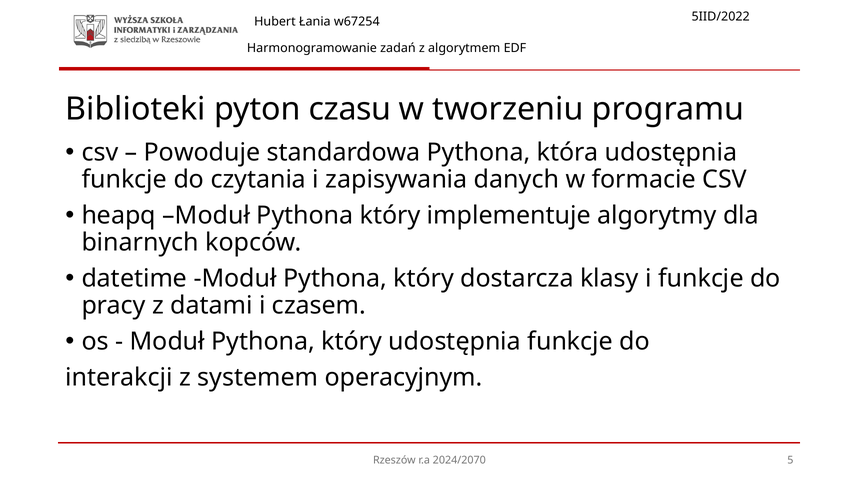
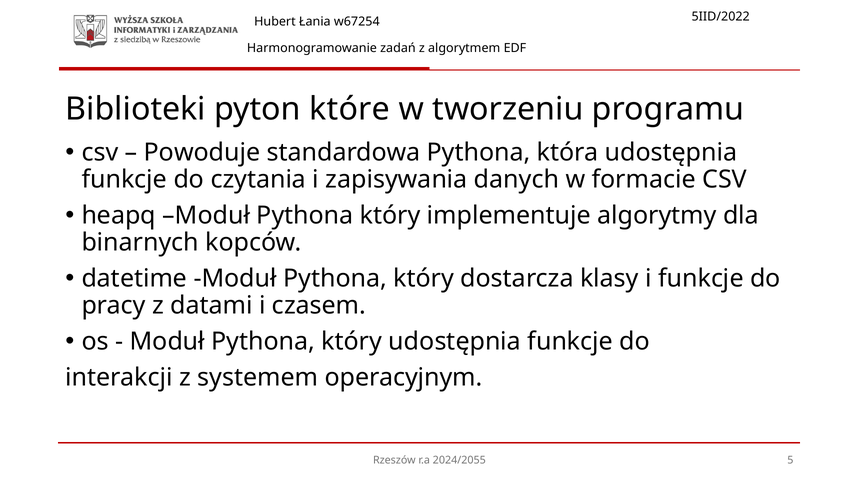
czasu: czasu -> które (350, 109)
2024/2070: 2024/2070 -> 2024/2055 (459, 461)
